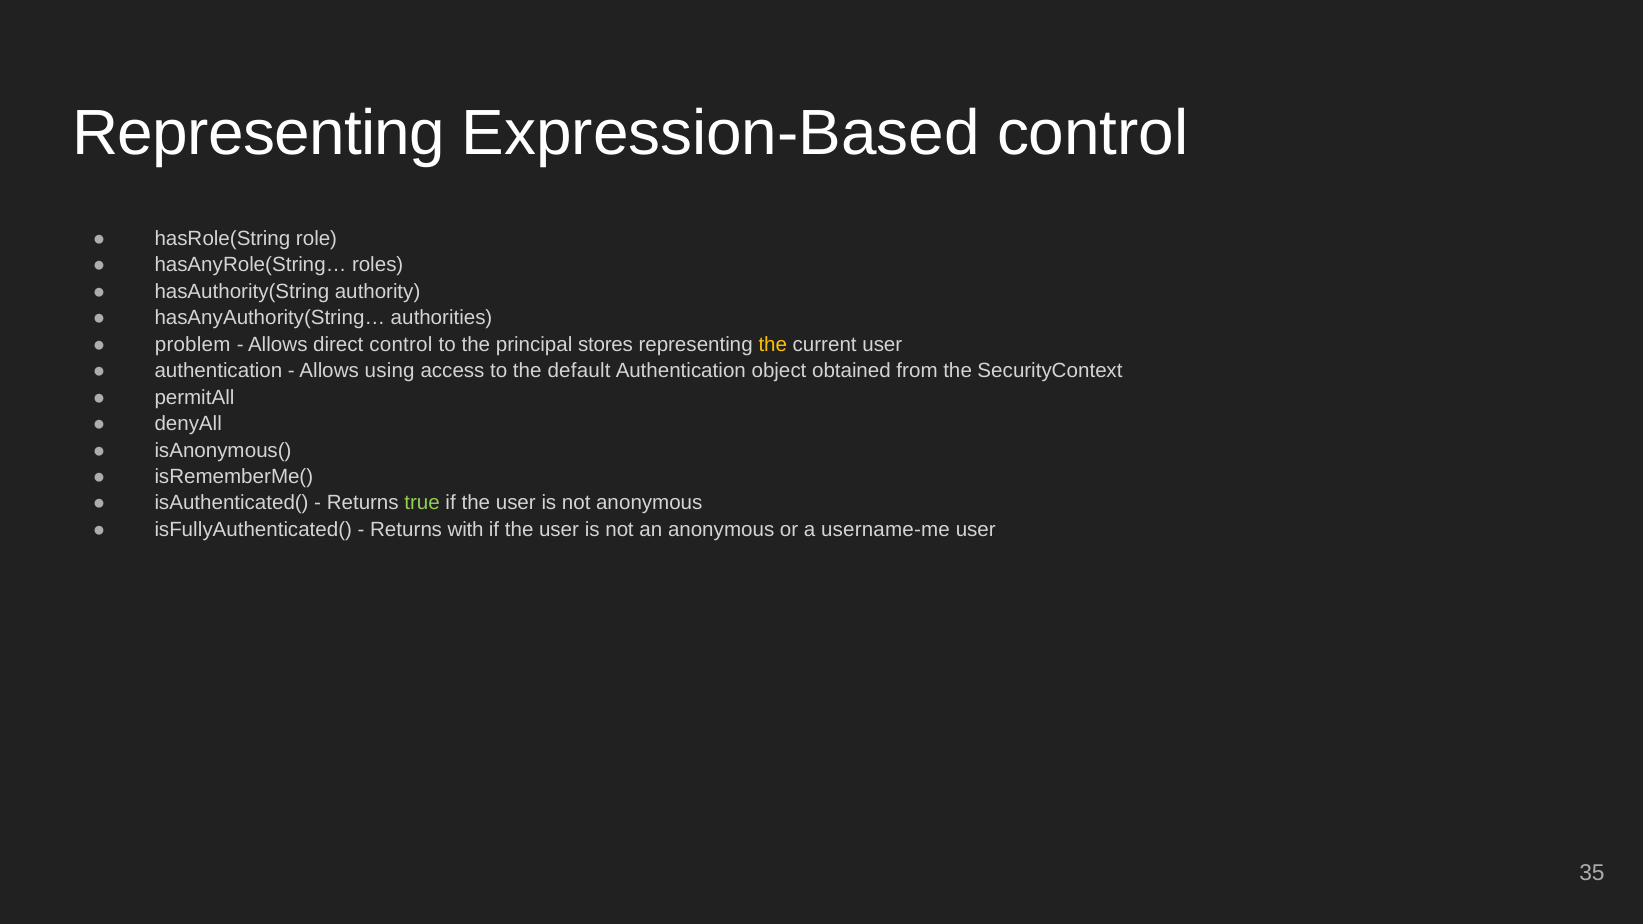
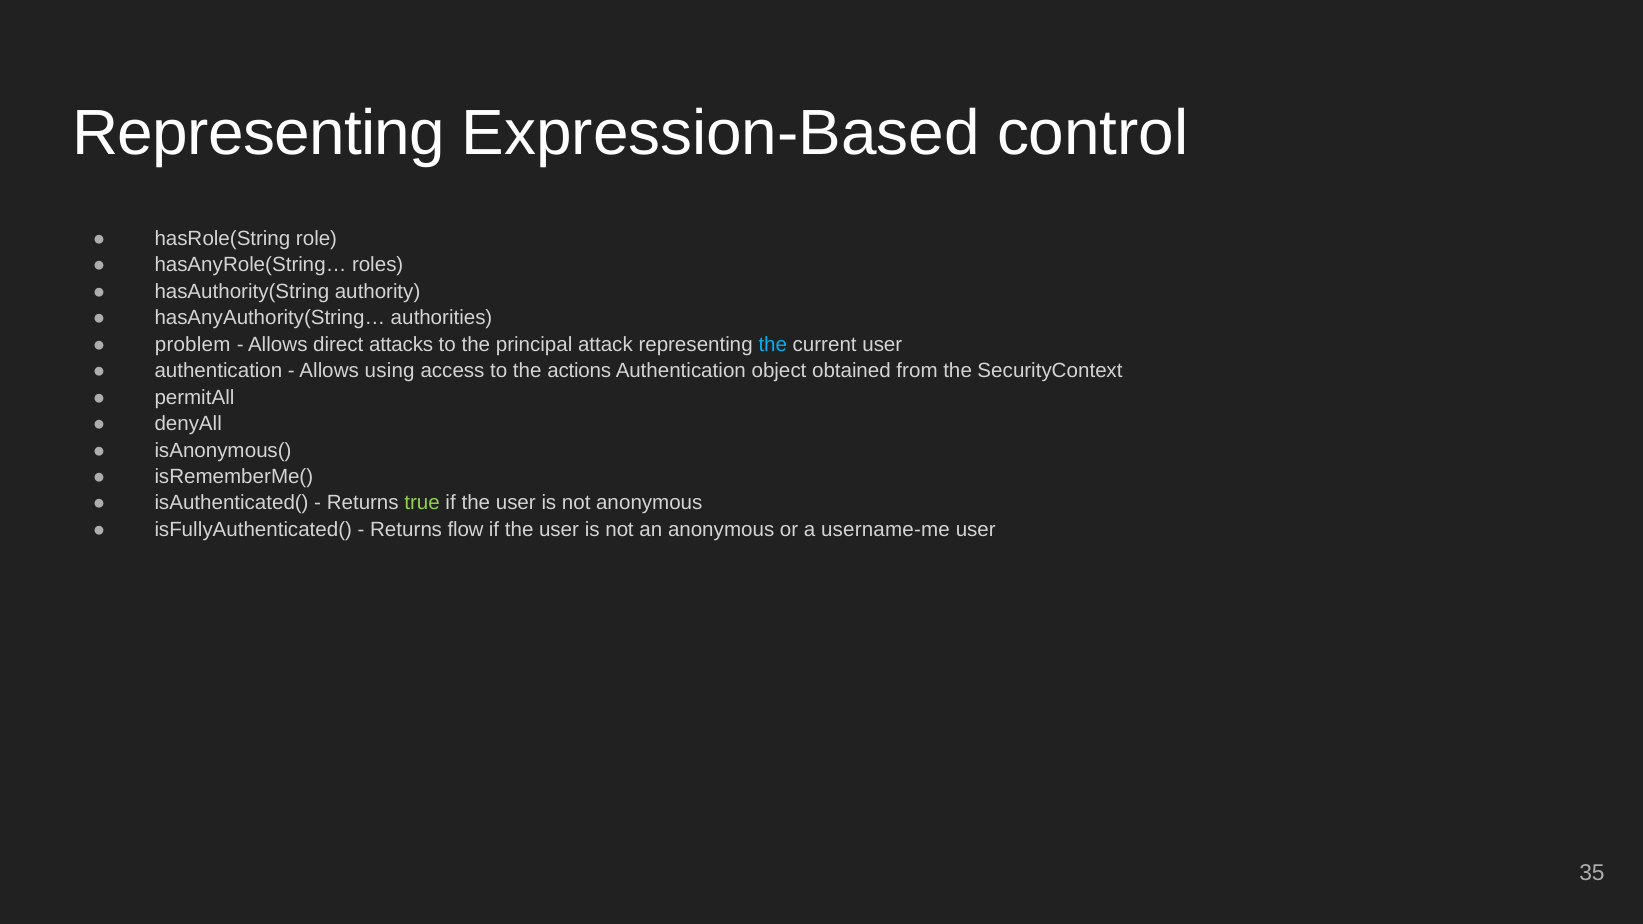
direct control: control -> attacks (401, 345)
stores: stores -> attack (605, 345)
the colour: yellow -> light blue (773, 345)
default: default -> actions (579, 371)
with: with -> flow (466, 530)
